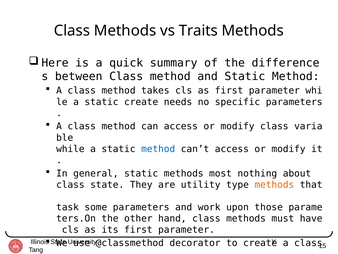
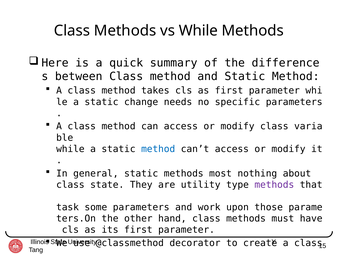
vs Traits: Traits -> While (198, 31)
static create: create -> change (141, 102)
methods colour: orange -> purple (274, 184)
